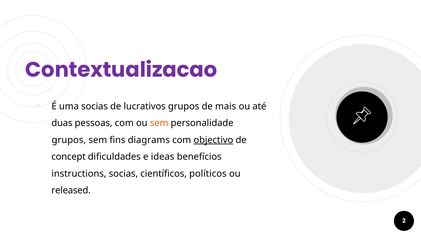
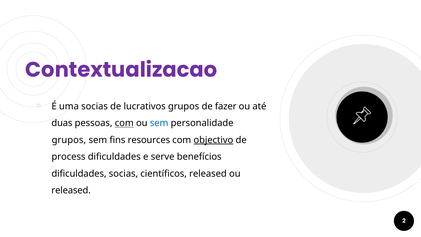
mais: mais -> fazer (226, 106)
com underline: none -> present (124, 123)
sem colour: orange -> blue (159, 123)
diagrams: diagrams -> resources (149, 140)
concept: concept -> process (68, 157)
ideas: ideas -> serve (163, 157)
instructions: instructions -> dificuldades (79, 174)
científicos políticos: políticos -> released (208, 174)
